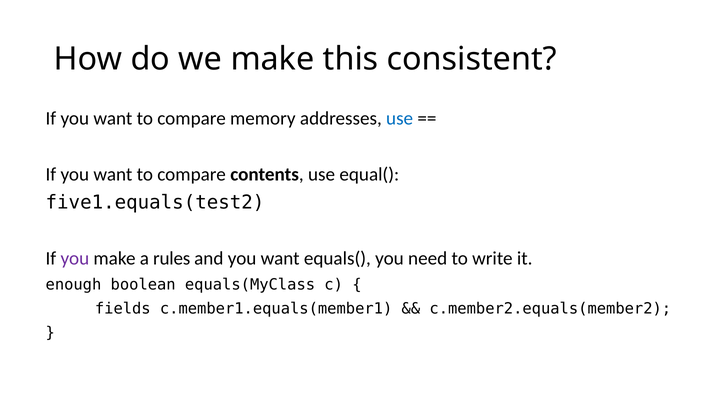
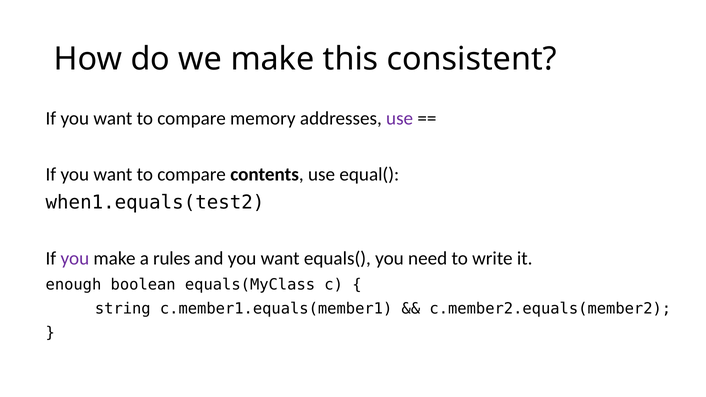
use colour: blue -> purple (400, 119)
five1.equals(test2: five1.equals(test2 -> when1.equals(test2 (155, 203)
fields: fields -> string (123, 309)
